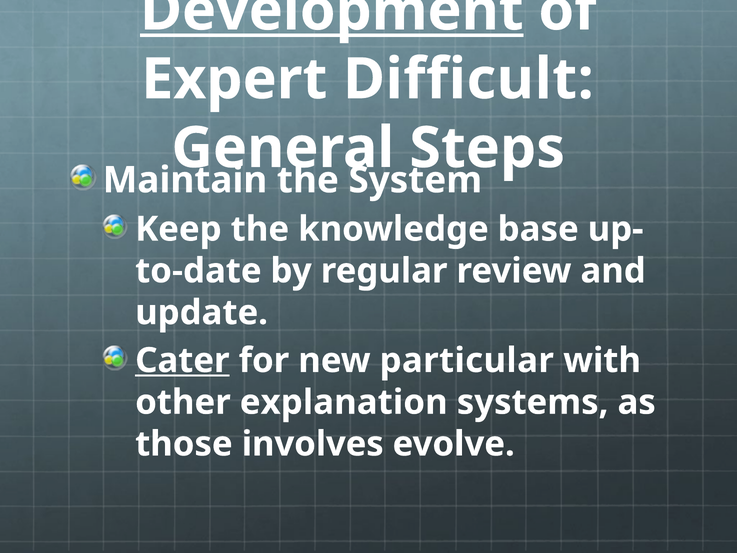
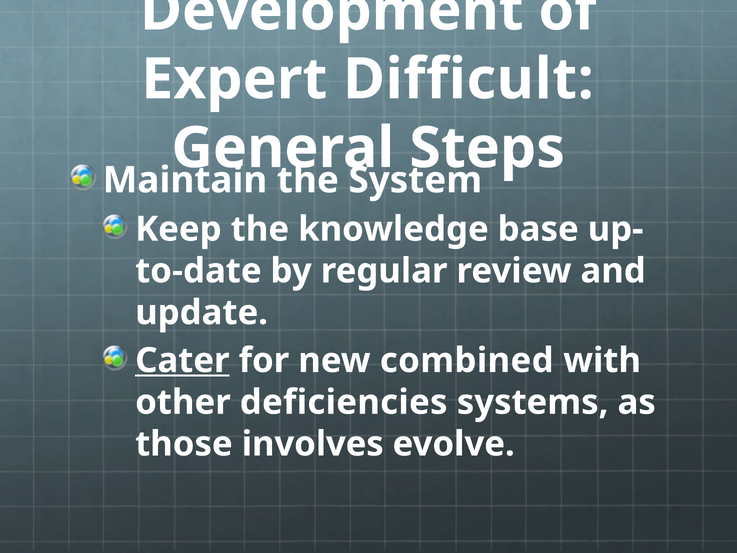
Development underline: present -> none (332, 11)
particular: particular -> combined (467, 360)
explanation: explanation -> deficiencies (344, 402)
